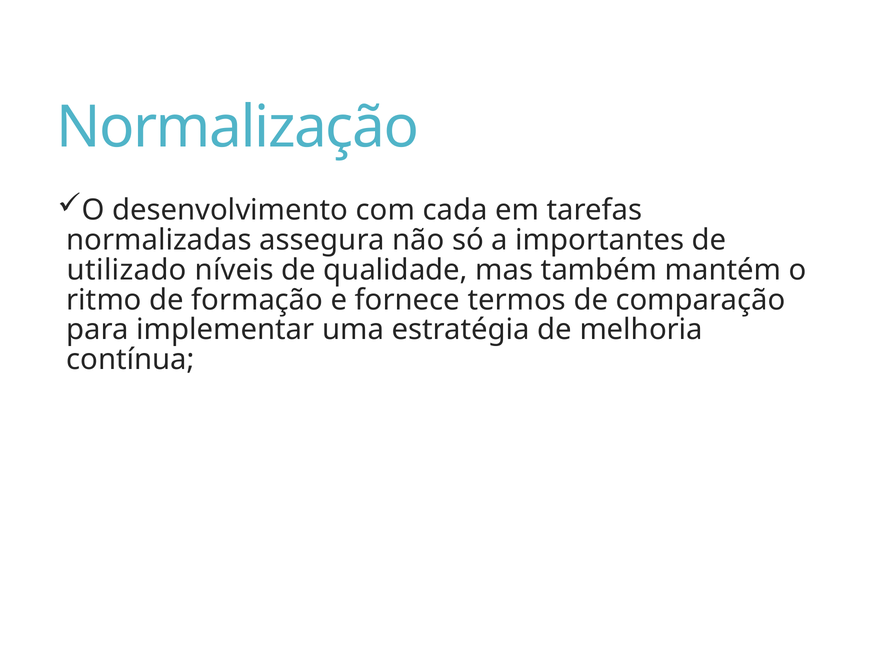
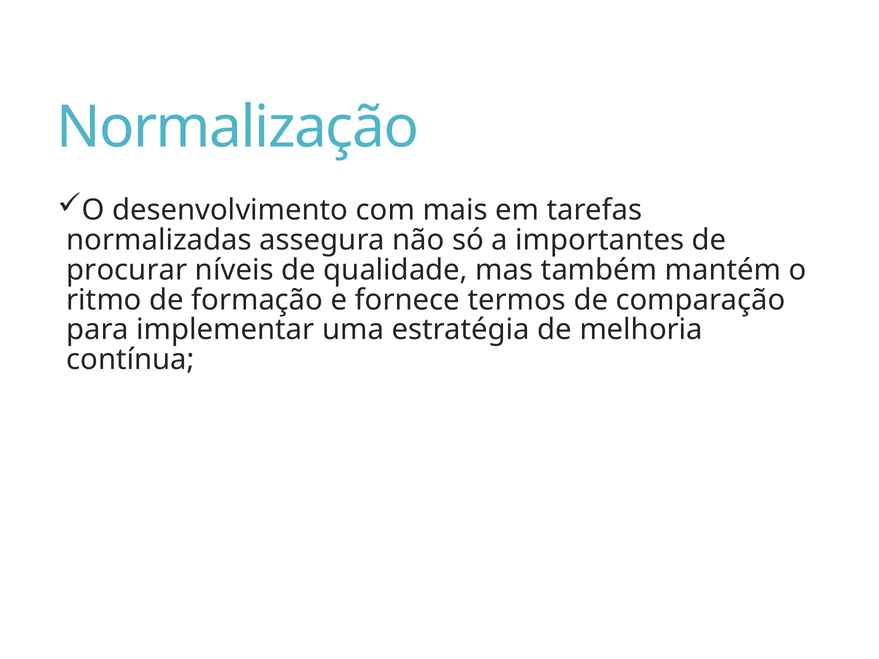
cada: cada -> mais (455, 210)
utilizado: utilizado -> procurar (127, 270)
